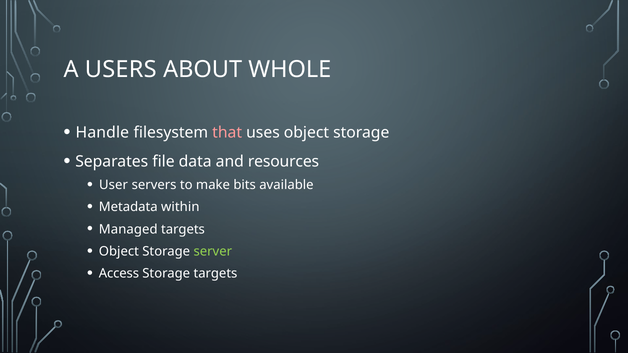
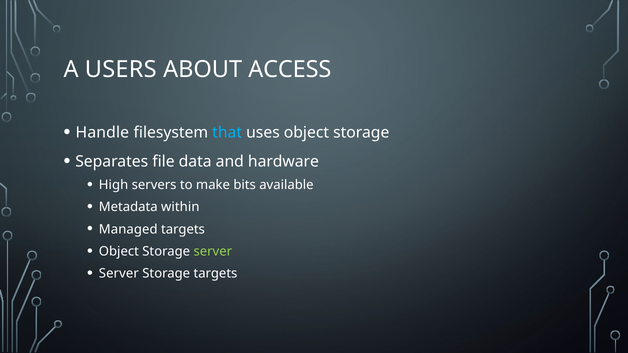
WHOLE: WHOLE -> ACCESS (290, 70)
that colour: pink -> light blue (227, 133)
resources: resources -> hardware (283, 162)
User: User -> High (114, 185)
Access: Access -> Server (119, 274)
